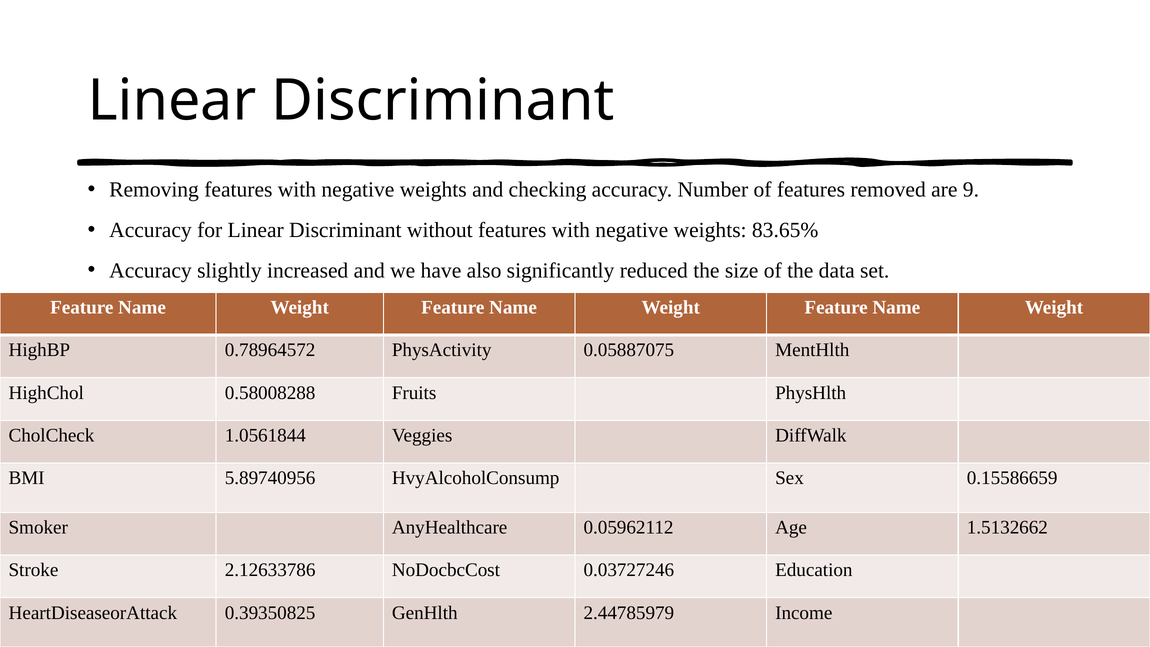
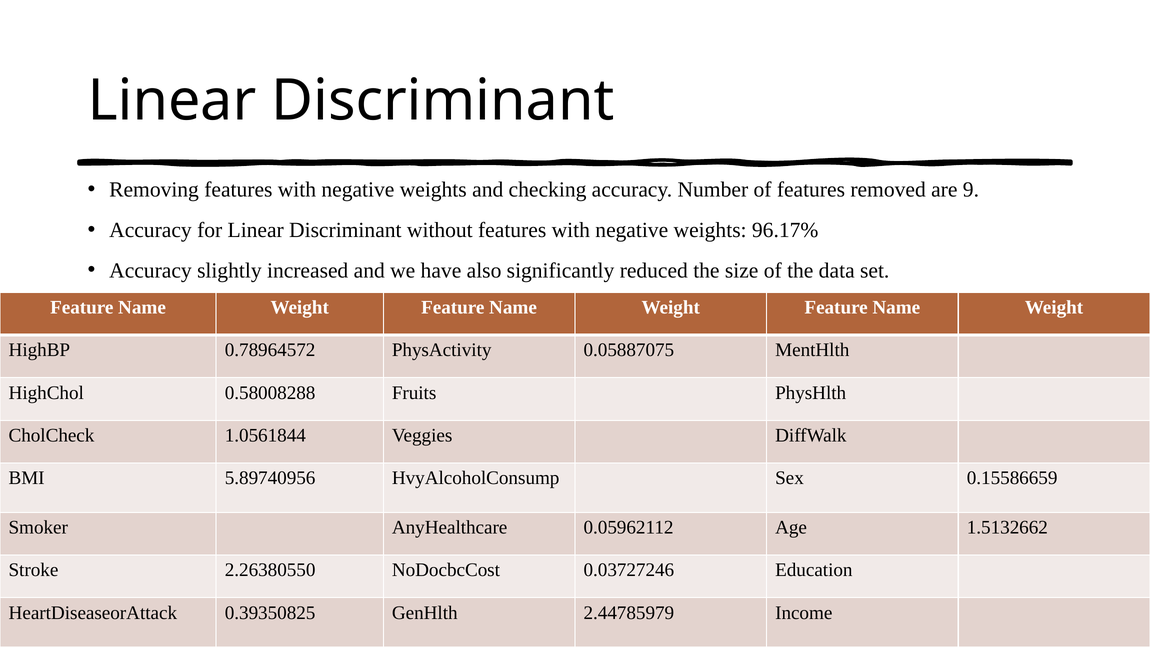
83.65%: 83.65% -> 96.17% (785, 230)
2.12633786: 2.12633786 -> 2.26380550 (270, 570)
